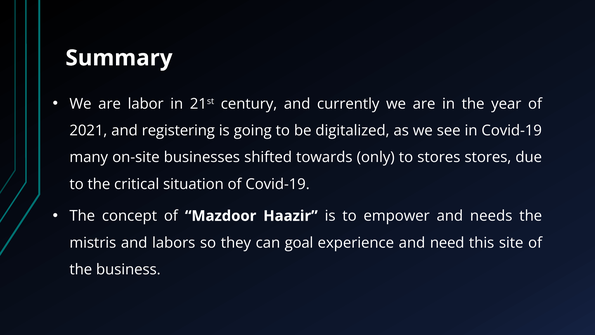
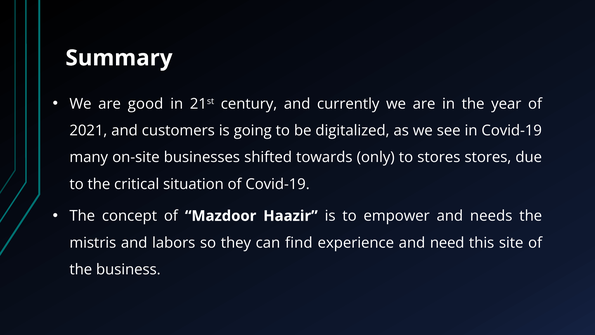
labor: labor -> good (146, 104)
registering: registering -> customers (178, 131)
goal: goal -> find (299, 243)
